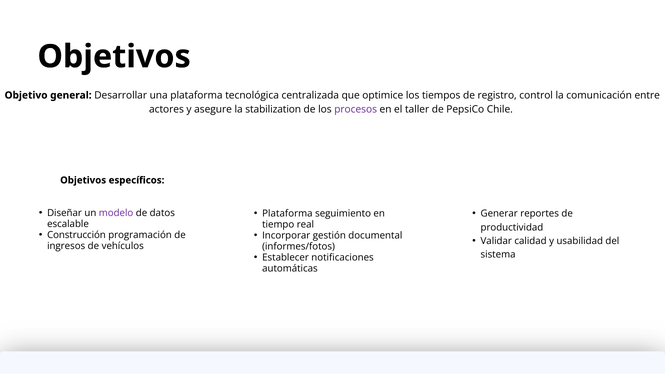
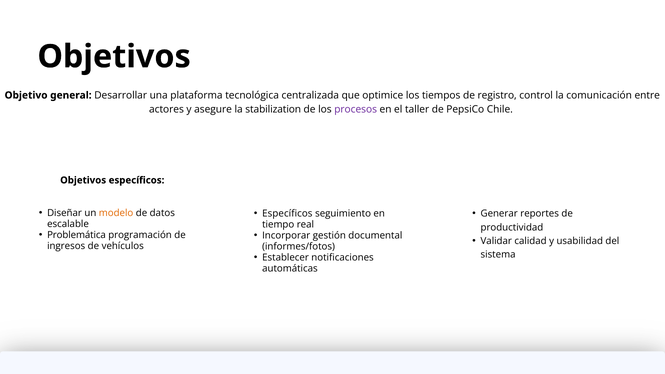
modelo colour: purple -> orange (116, 213)
Plataforma: Plataforma -> Específicos (287, 214)
Construcción: Construcción -> Problemática (76, 235)
